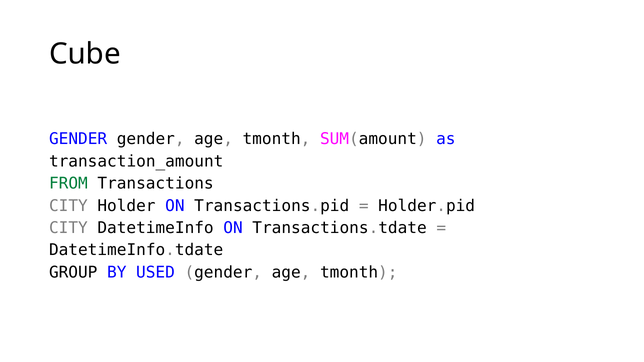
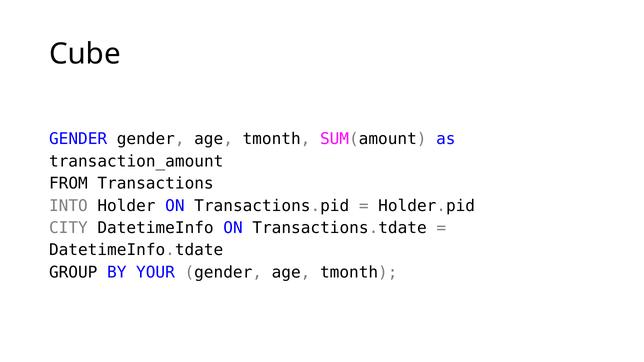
FROM colour: green -> black (68, 184)
CITY: CITY -> INTO (68, 206)
USED: USED -> YOUR (155, 272)
